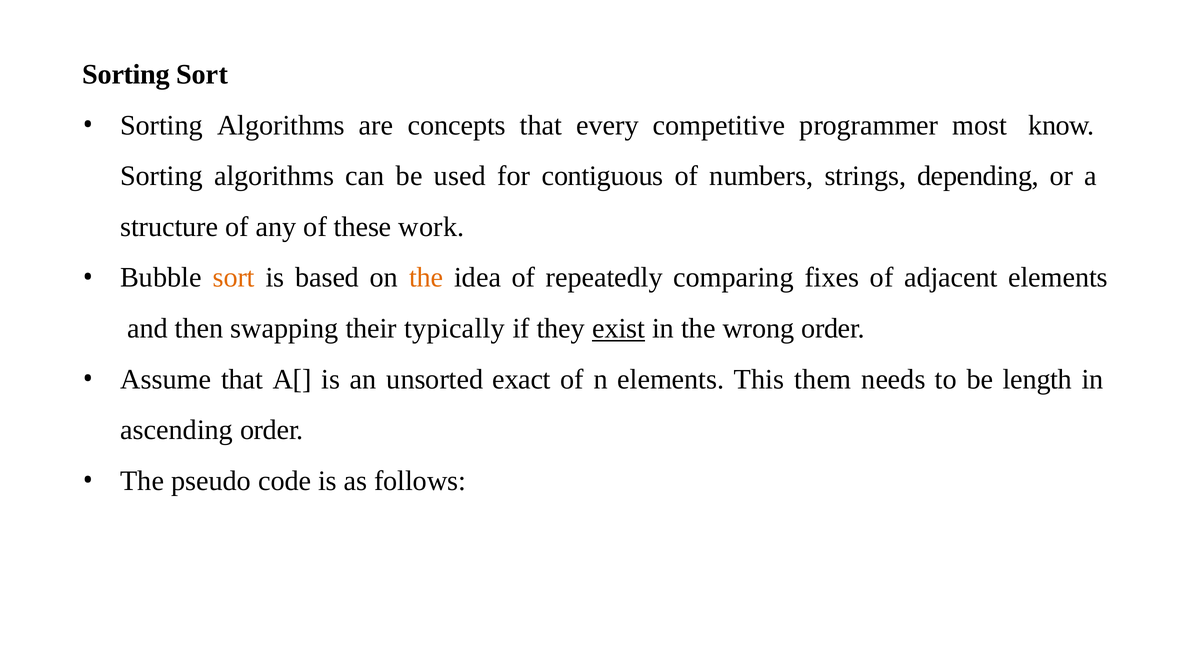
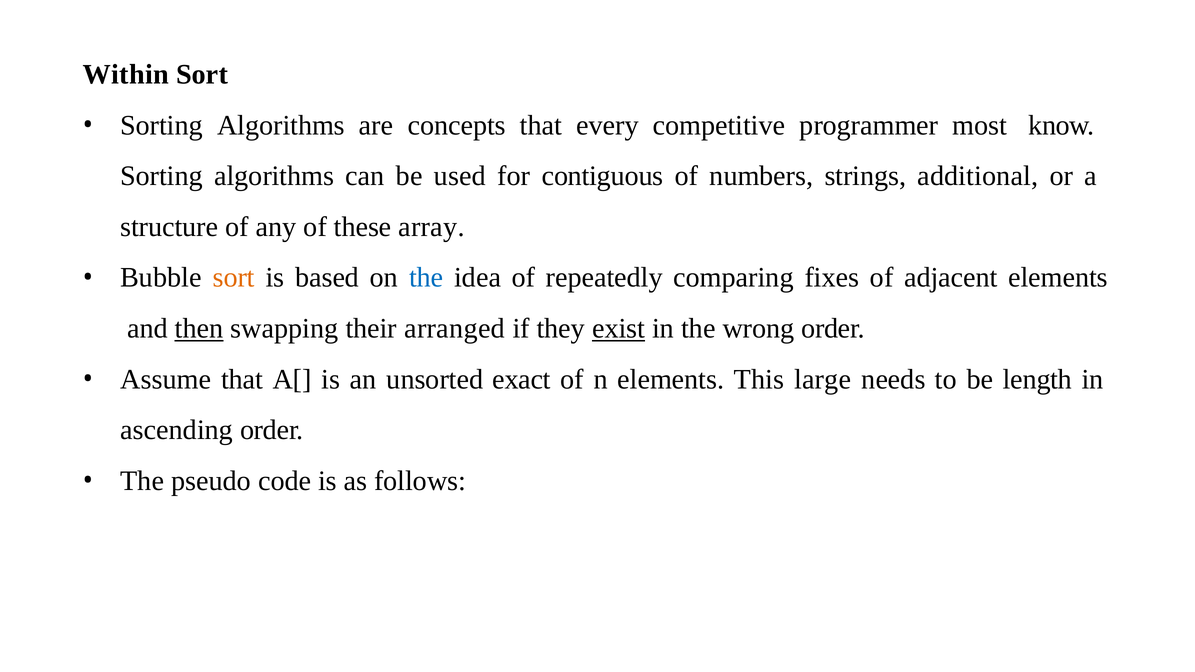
Sorting: Sorting -> Within (126, 74)
depending: depending -> additional (978, 176)
work: work -> array (432, 227)
the colour: orange -> blue (426, 278)
then underline: none -> present (199, 329)
typically: typically -> arranged (455, 329)
them: them -> large (823, 379)
